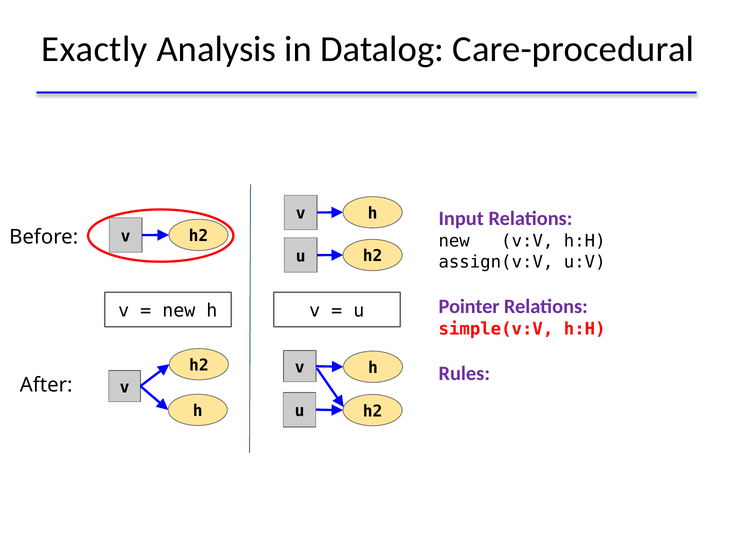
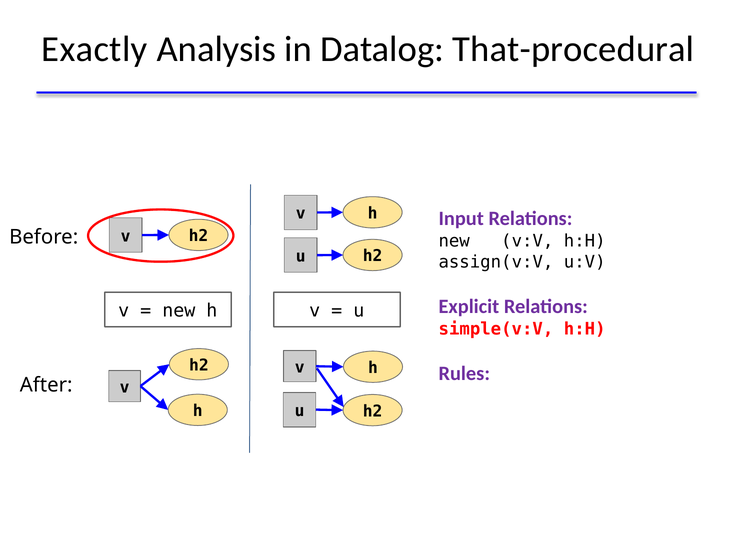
Care-procedural: Care-procedural -> That-procedural (573, 49)
Pointer: Pointer -> Explicit (469, 307)
